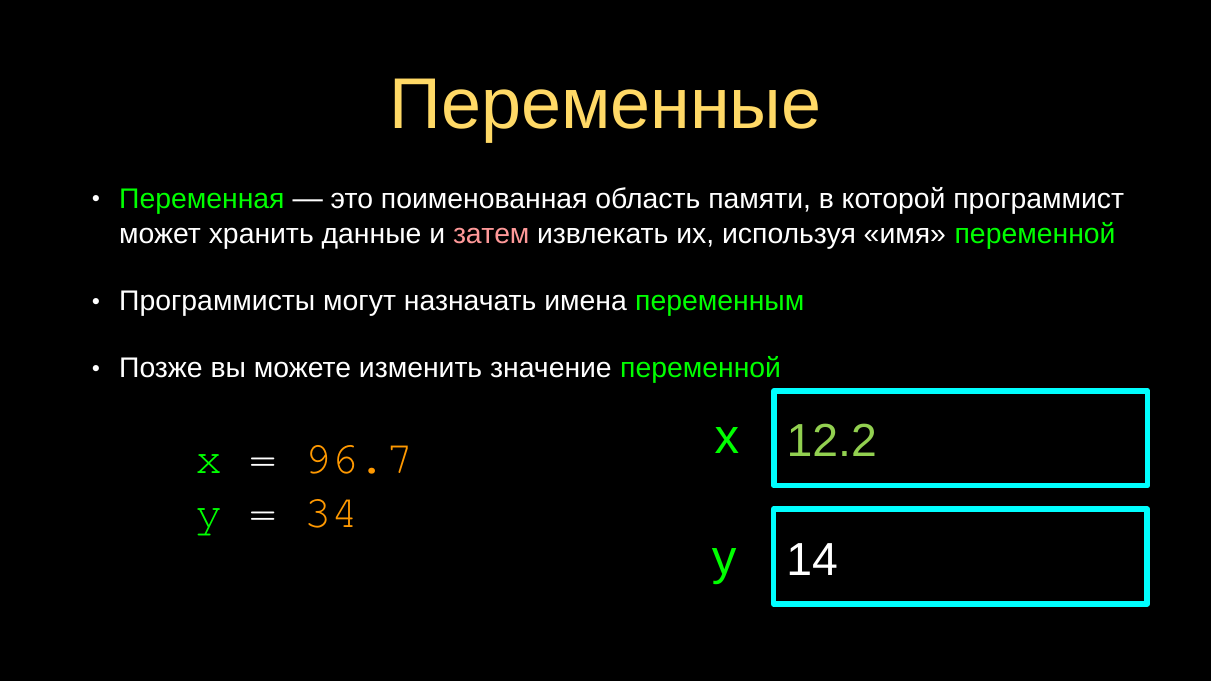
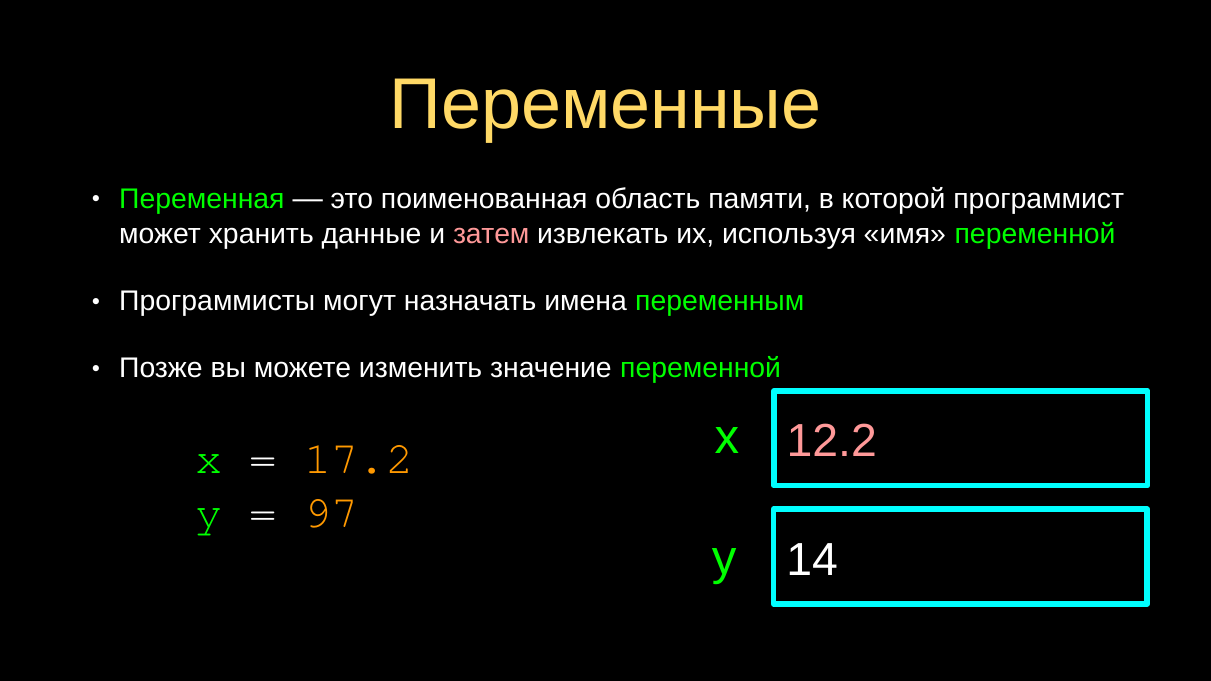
12.2 colour: light green -> pink (832, 442)
96.7: 96.7 -> 17.2 (359, 458)
34: 34 -> 97 (332, 513)
